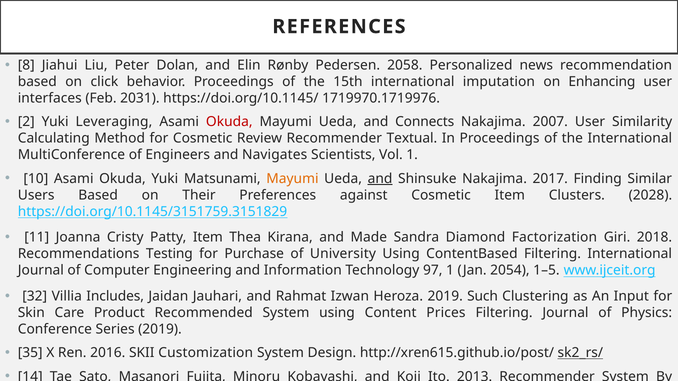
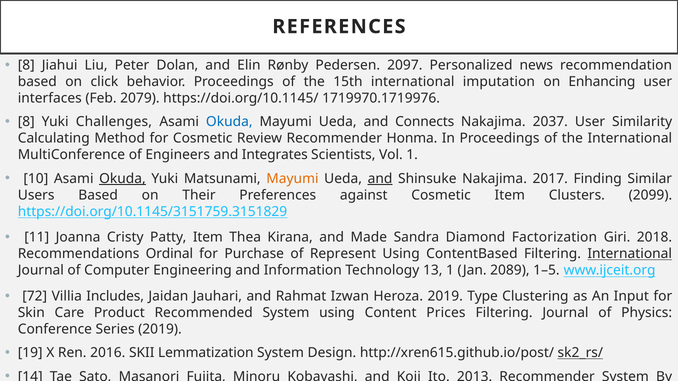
2058: 2058 -> 2097 (405, 65)
2031: 2031 -> 2079 (140, 98)
2: 2 -> 8 (26, 122)
Leveraging: Leveraging -> Challenges (114, 122)
Okuda colour: red -> blue (229, 122)
2007: 2007 -> 2037 (550, 122)
Textual: Textual -> Honma (412, 139)
Navigates: Navigates -> Integrates (275, 155)
Okuda underline: none -> present (122, 179)
2028: 2028 -> 2099 (650, 195)
Testing: Testing -> Ordinal (169, 254)
University: University -> Represent (343, 254)
International underline: none -> present (630, 254)
97: 97 -> 13 (433, 271)
2054: 2054 -> 2089 (510, 271)
32: 32 -> 72 (35, 297)
Such: Such -> Type (483, 297)
35: 35 -> 19 (30, 353)
Customization: Customization -> Lemmatization (206, 353)
